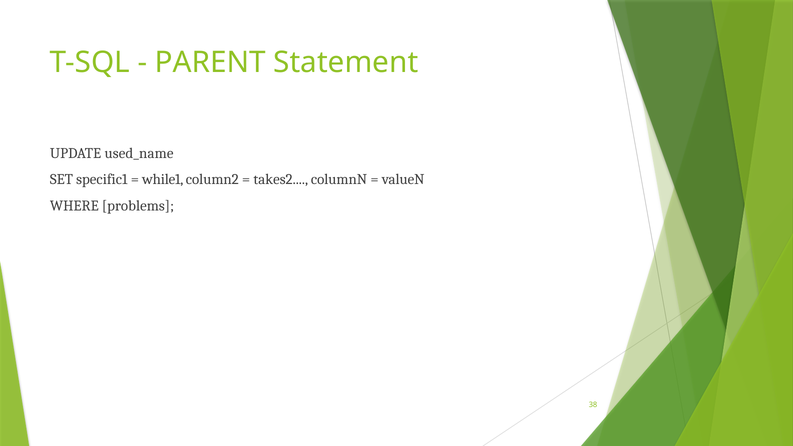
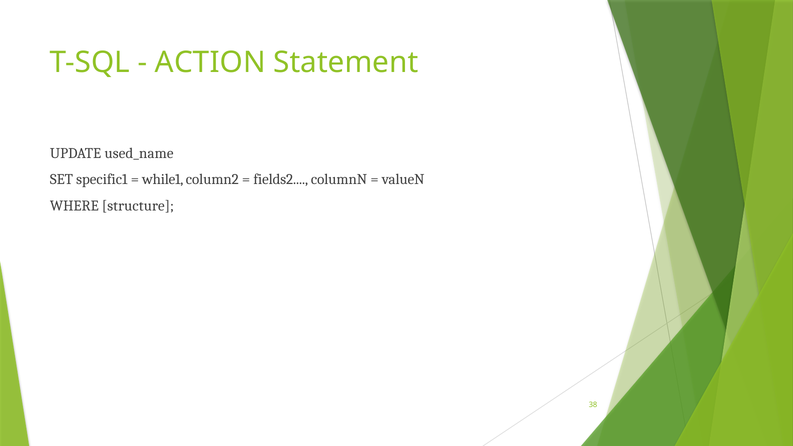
PARENT: PARENT -> ACTION (210, 63)
takes2: takes2 -> fields2 (281, 180)
problems: problems -> structure (138, 206)
